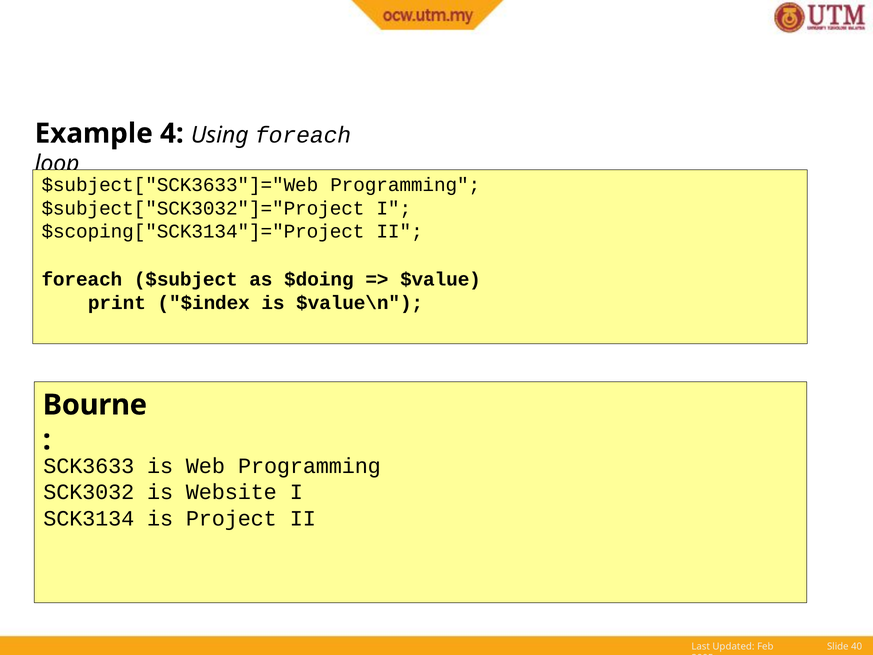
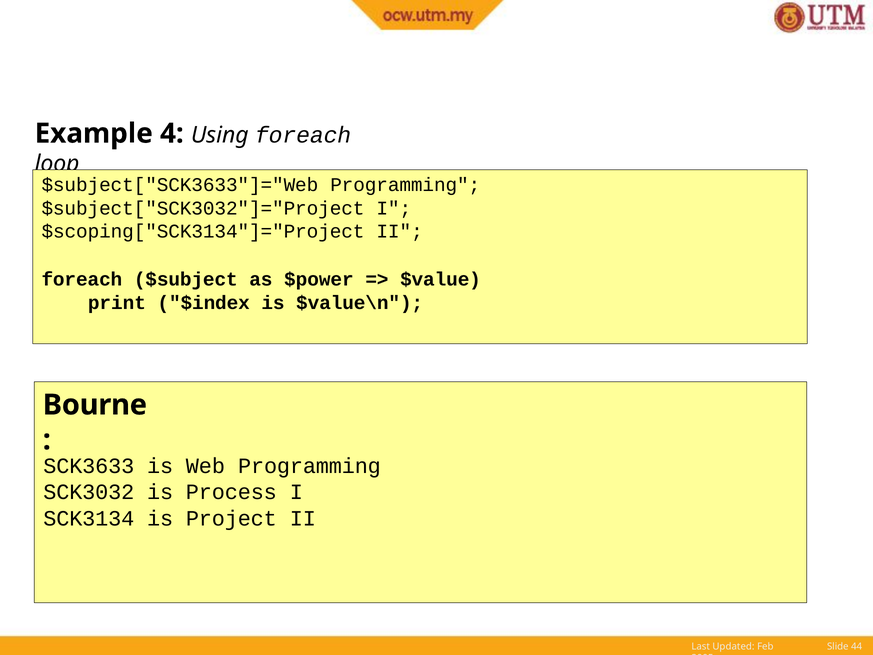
$doing: $doing -> $power (319, 279)
Website: Website -> Process (231, 492)
40: 40 -> 44 (857, 646)
